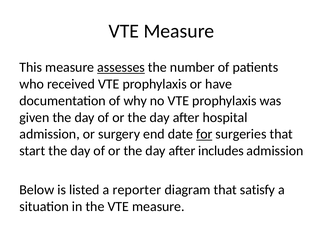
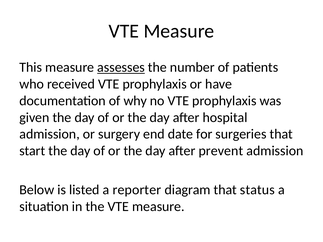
for underline: present -> none (204, 134)
includes: includes -> prevent (221, 151)
satisfy: satisfy -> status (257, 190)
